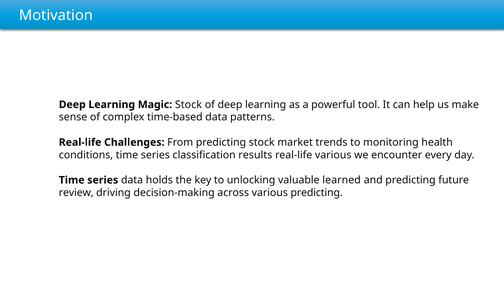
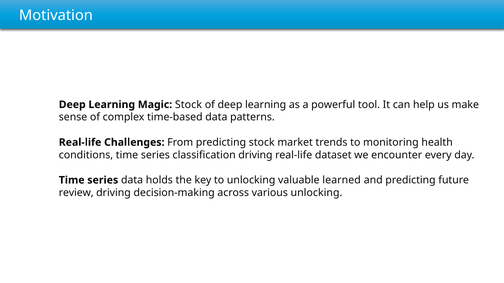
classification results: results -> driving (255, 155)
real-life various: various -> dataset (333, 155)
various predicting: predicting -> unlocking (317, 193)
